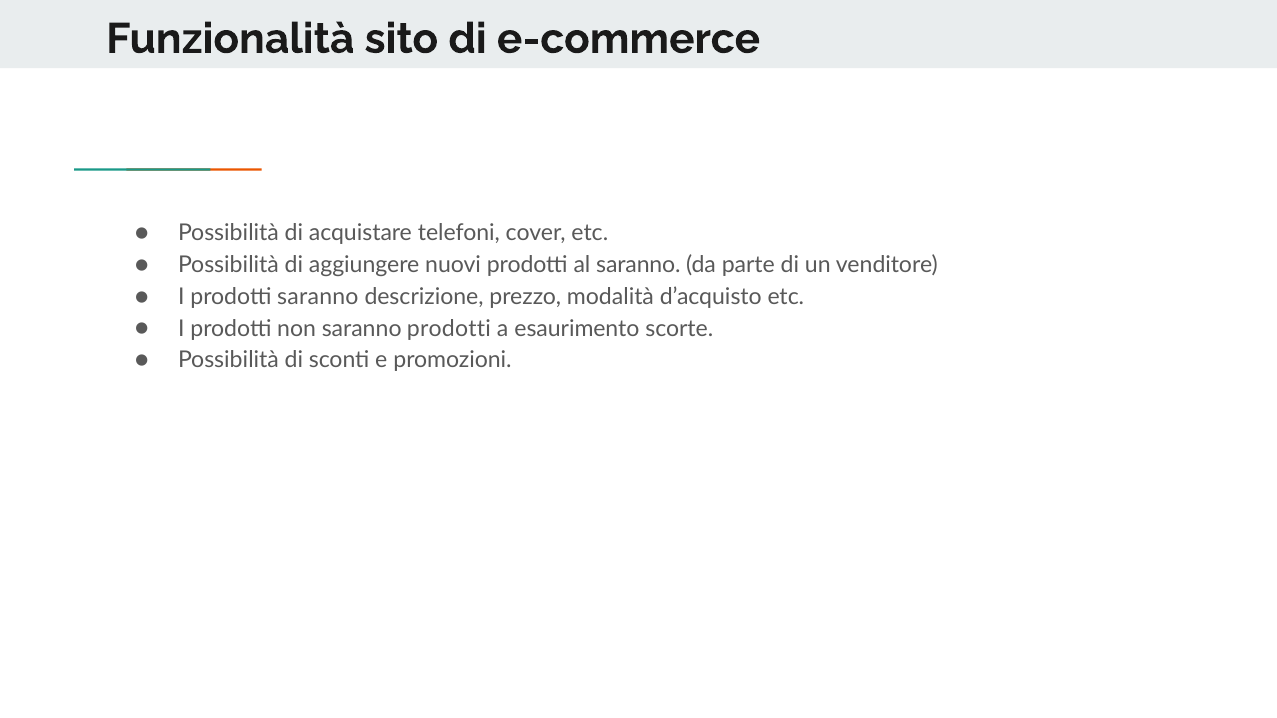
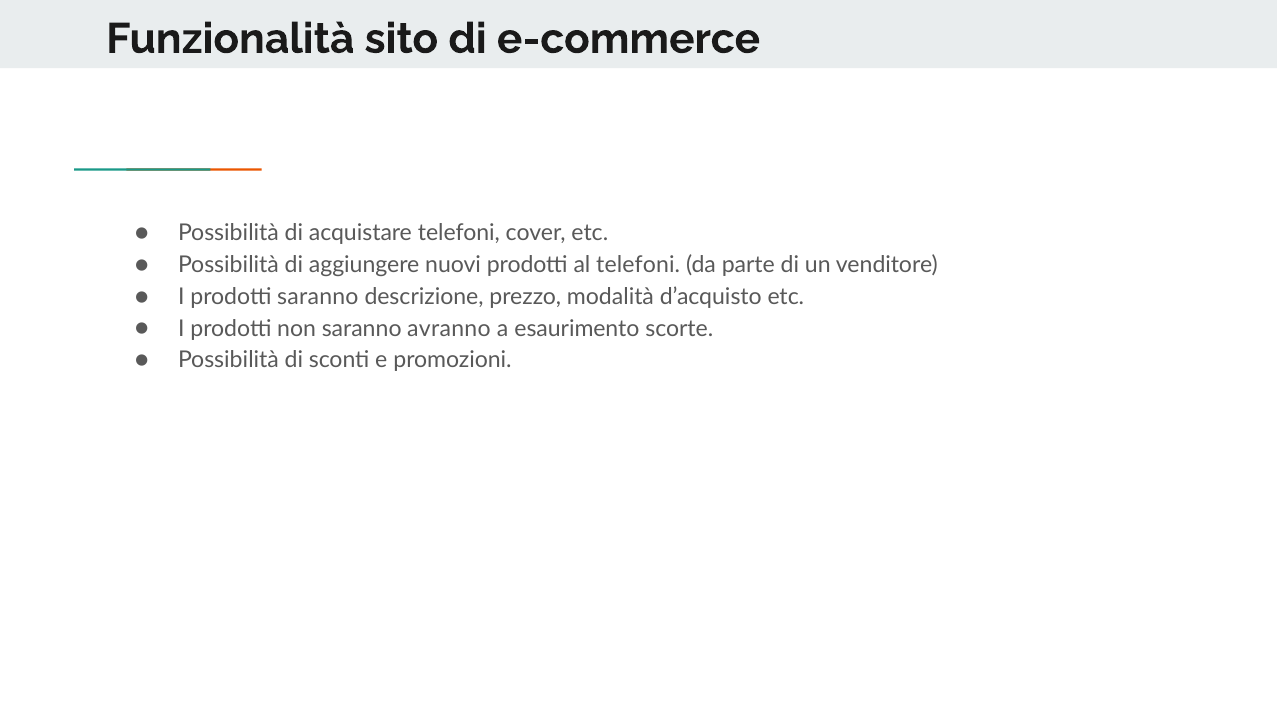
al saranno: saranno -> telefoni (638, 265)
saranno prodotti: prodotti -> avranno (449, 329)
